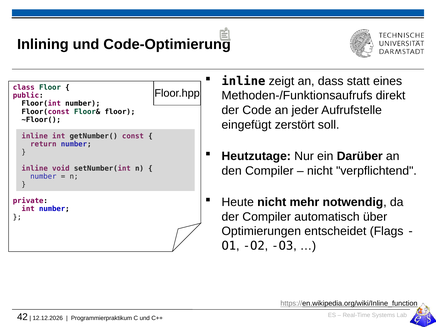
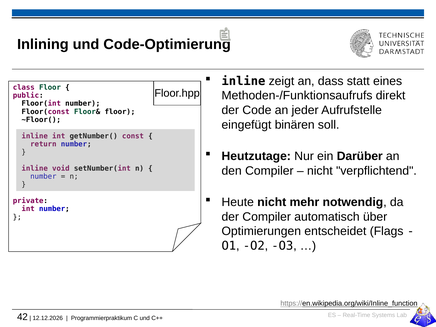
zerstört: zerstört -> binären (295, 125)
